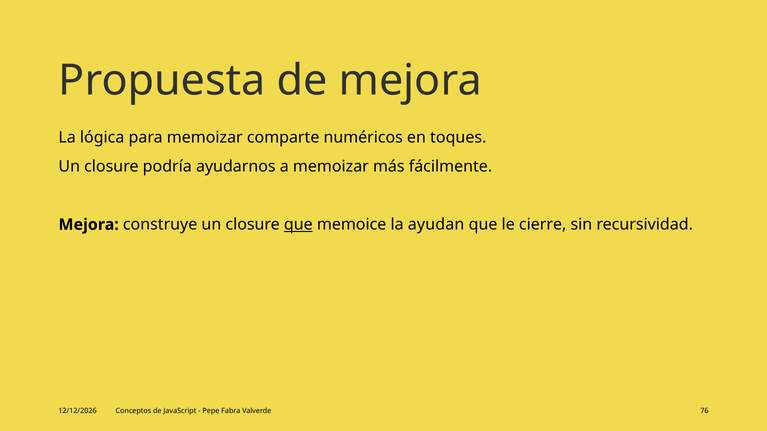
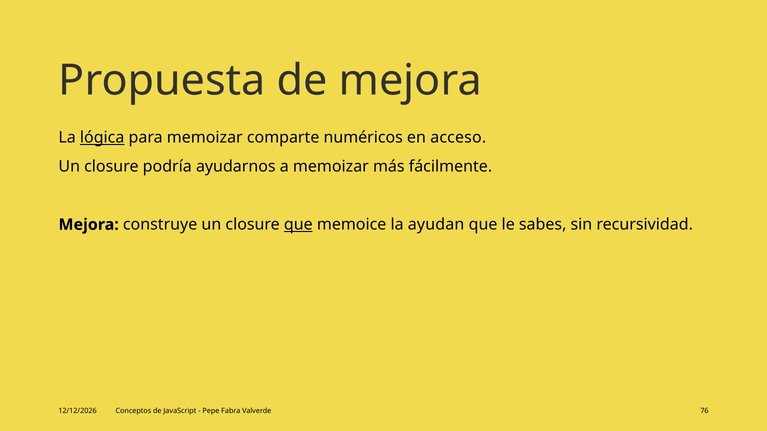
lógica underline: none -> present (102, 138)
toques: toques -> acceso (458, 138)
cierre: cierre -> sabes (543, 225)
